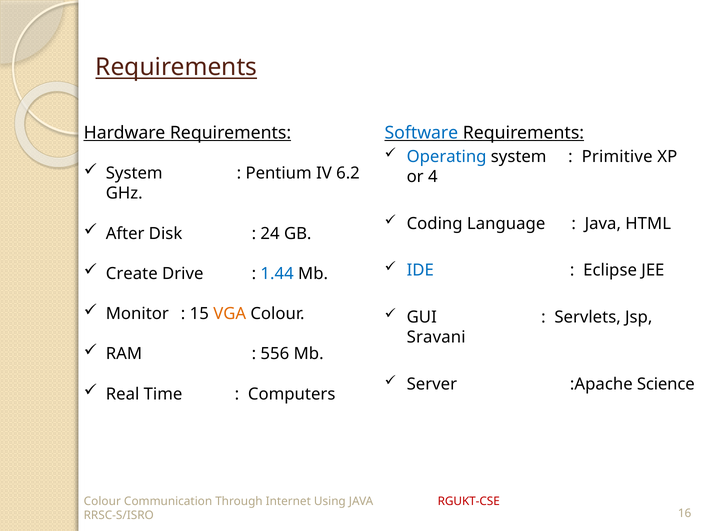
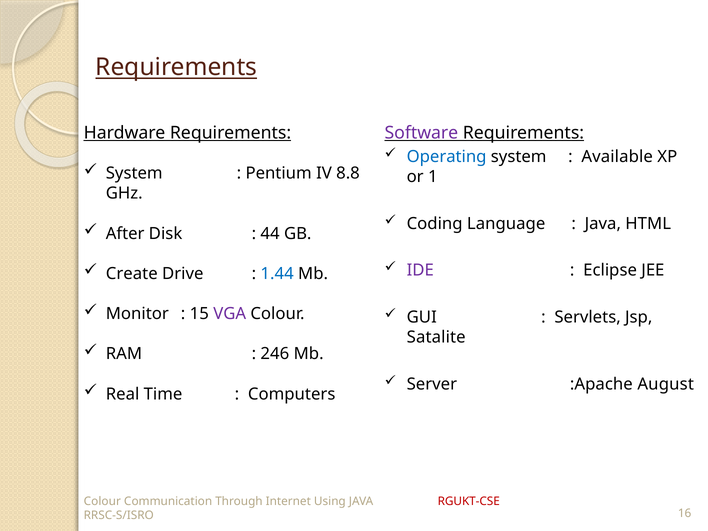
Software colour: blue -> purple (421, 133)
Primitive: Primitive -> Available (617, 157)
6.2: 6.2 -> 8.8 (348, 173)
4: 4 -> 1 (433, 177)
24: 24 -> 44 (270, 234)
IDE colour: blue -> purple (420, 270)
VGA colour: orange -> purple (230, 314)
Sravani: Sravani -> Satalite (436, 337)
556: 556 -> 246 (275, 354)
Science: Science -> August (666, 384)
